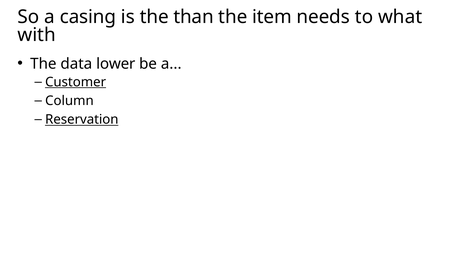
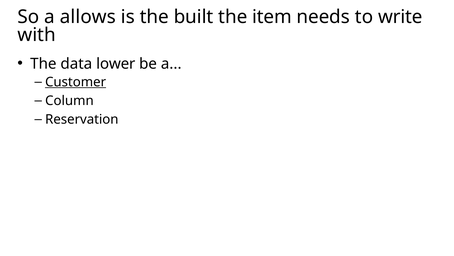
casing: casing -> allows (88, 17)
than: than -> built (194, 17)
what: what -> write (400, 17)
Reservation underline: present -> none (82, 119)
